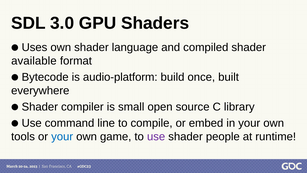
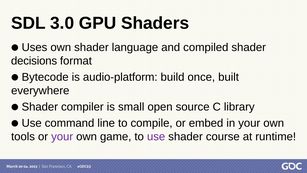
available: available -> decisions (34, 61)
your colour: blue -> purple (62, 136)
people: people -> course (223, 136)
